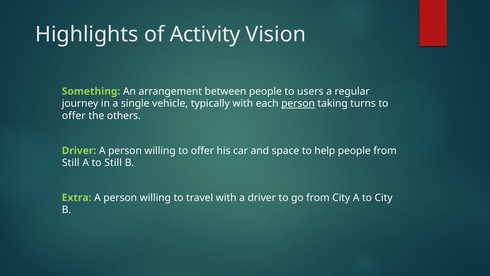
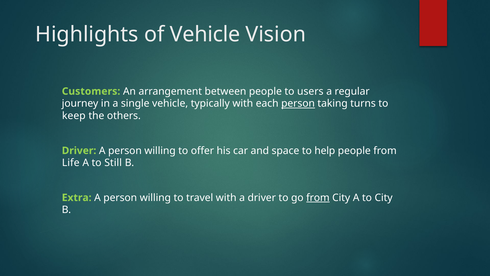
of Activity: Activity -> Vehicle (205, 34)
Something: Something -> Customers (91, 91)
offer: offer -> keep (74, 116)
Still: Still -> Life (71, 163)
from underline: none -> present (318, 197)
